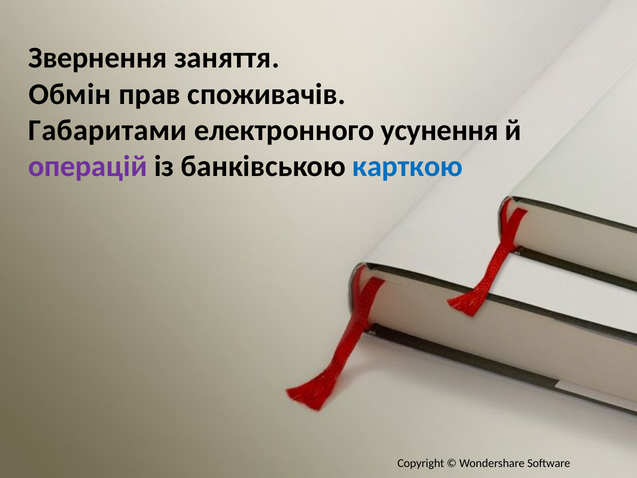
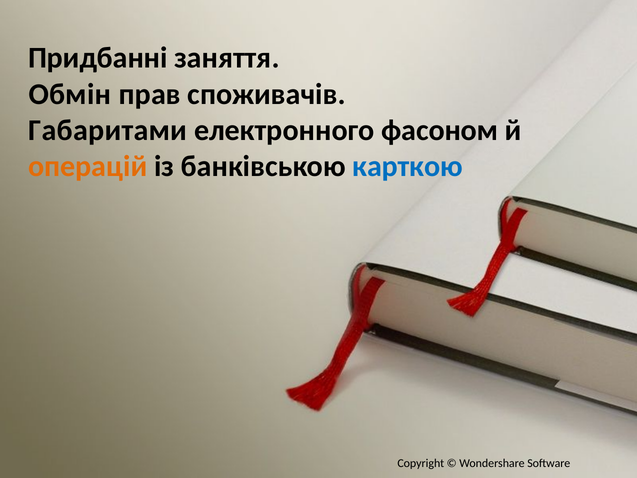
Звернення: Звернення -> Придбанні (98, 58)
усунення: усунення -> фасоном (440, 130)
операцій colour: purple -> orange (88, 166)
